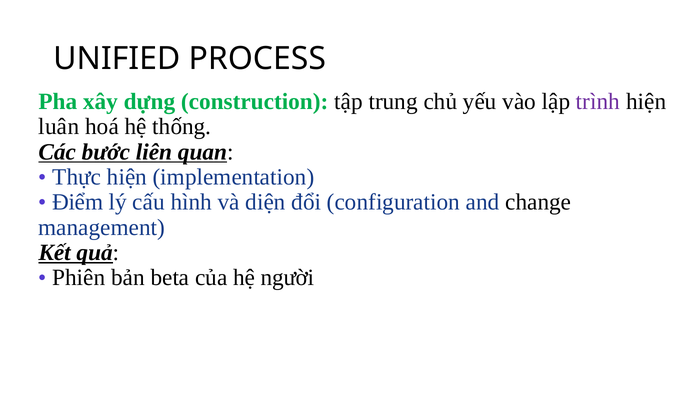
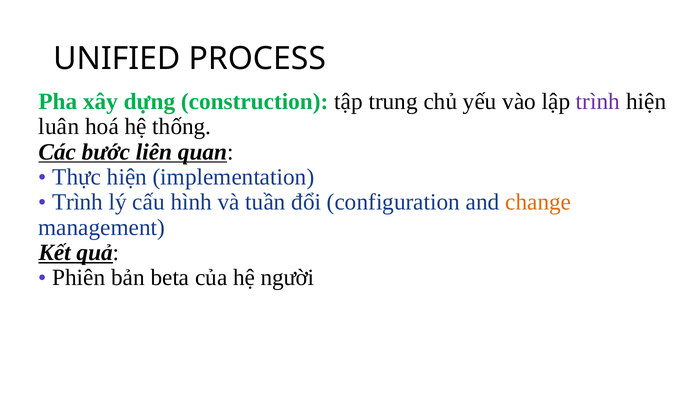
Điểm: Điểm -> Trình (78, 202)
diện: diện -> tuần (266, 202)
change colour: black -> orange (538, 202)
